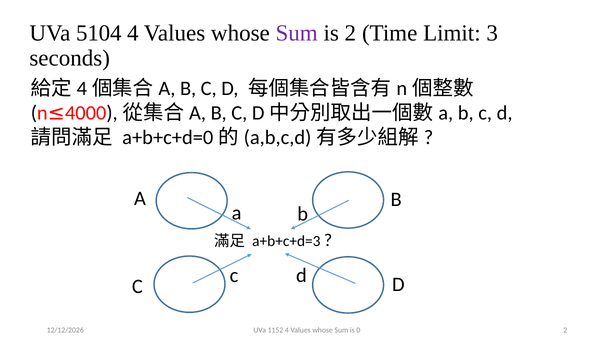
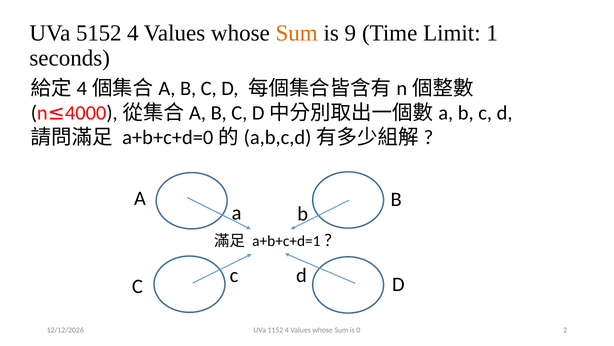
5104: 5104 -> 5152 (99, 33)
Sum colour: purple -> orange (297, 33)
is 2: 2 -> 9 (350, 33)
3: 3 -> 1 (492, 33)
a+b+c+d=3: a+b+c+d=3 -> a+b+c+d=1 (286, 241)
